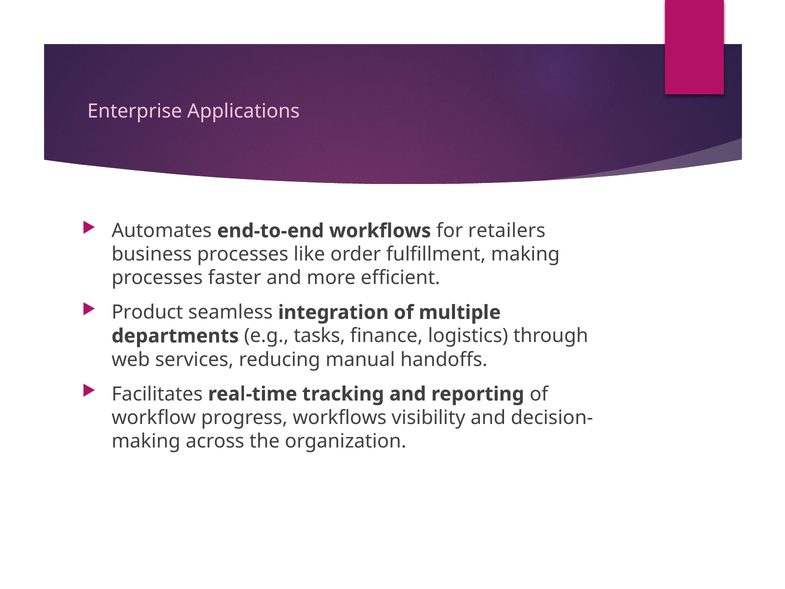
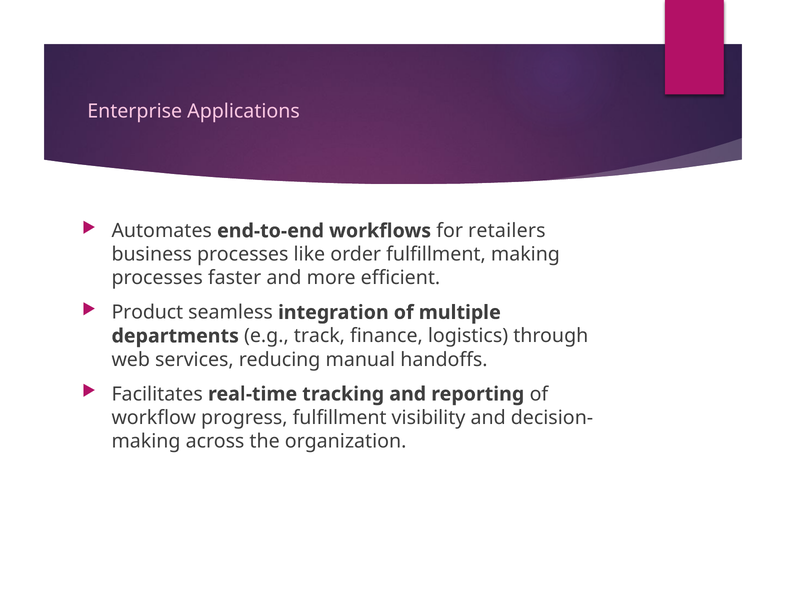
tasks: tasks -> track (319, 336)
progress workflows: workflows -> fulfillment (340, 417)
